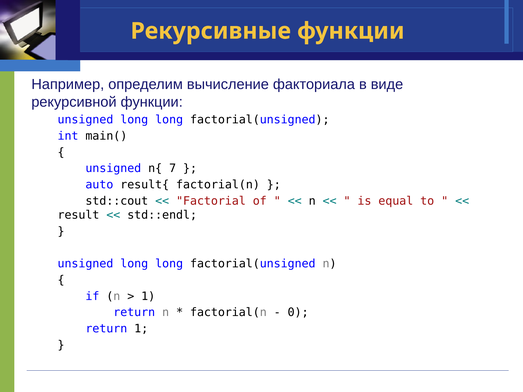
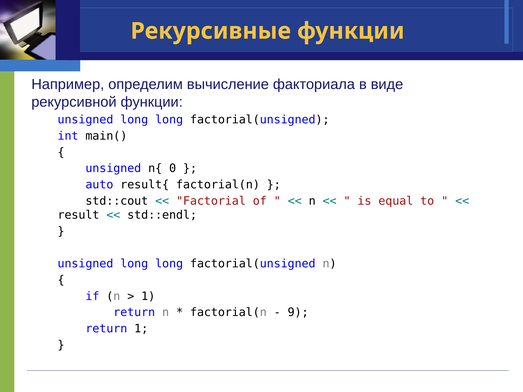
7: 7 -> 0 (173, 169)
0: 0 -> 9 (298, 313)
